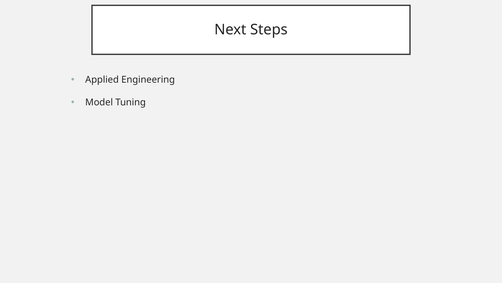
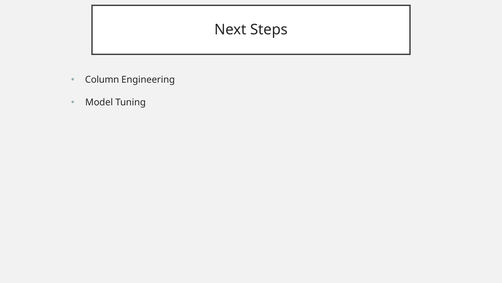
Applied: Applied -> Column (102, 80)
